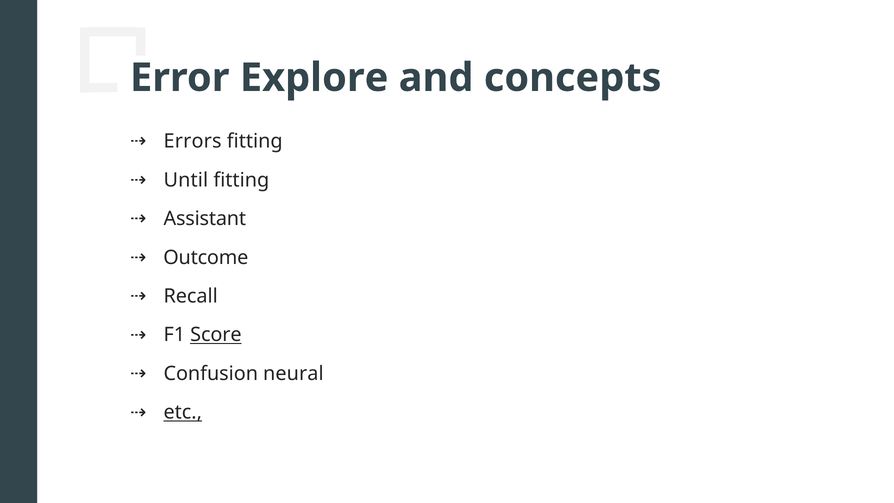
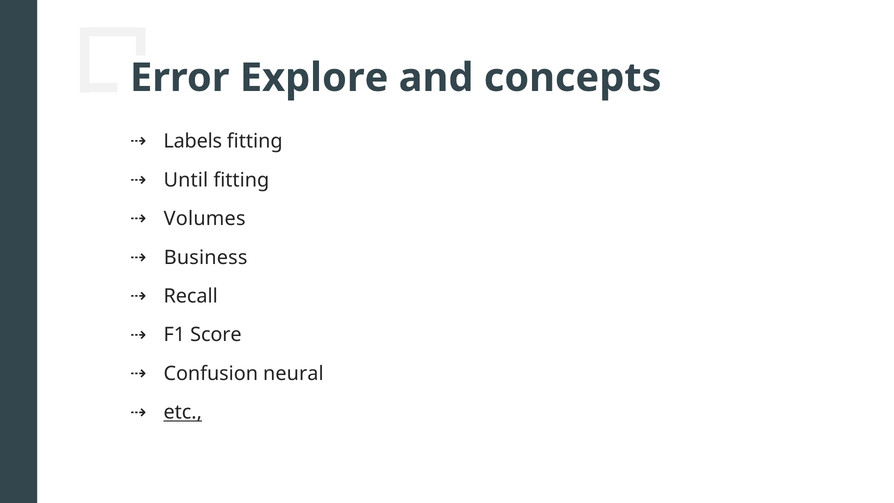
Errors: Errors -> Labels (193, 141)
Assistant: Assistant -> Volumes (205, 219)
Outcome: Outcome -> Business (206, 257)
Score underline: present -> none (216, 335)
